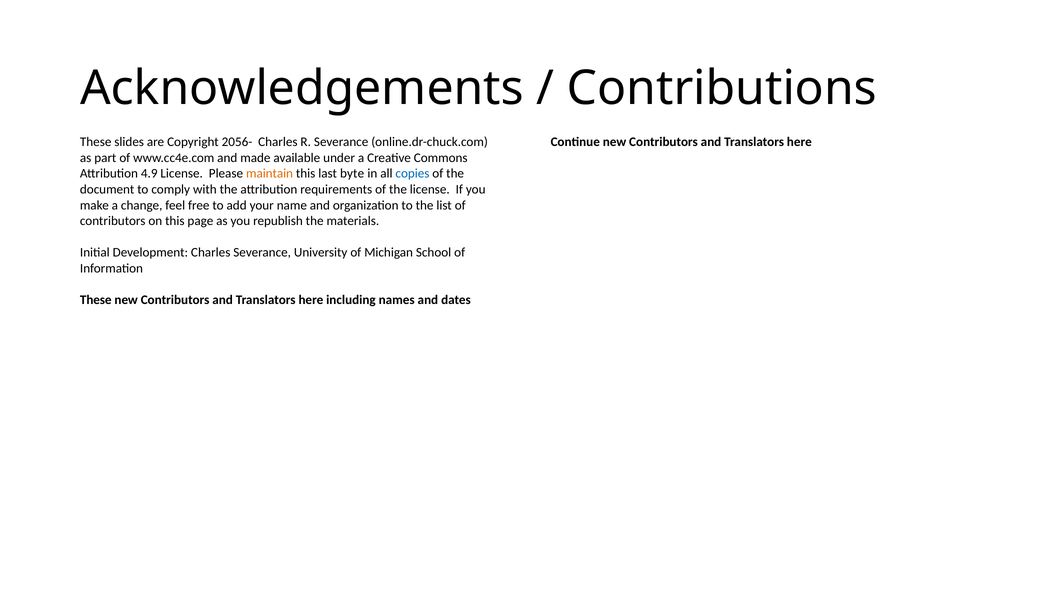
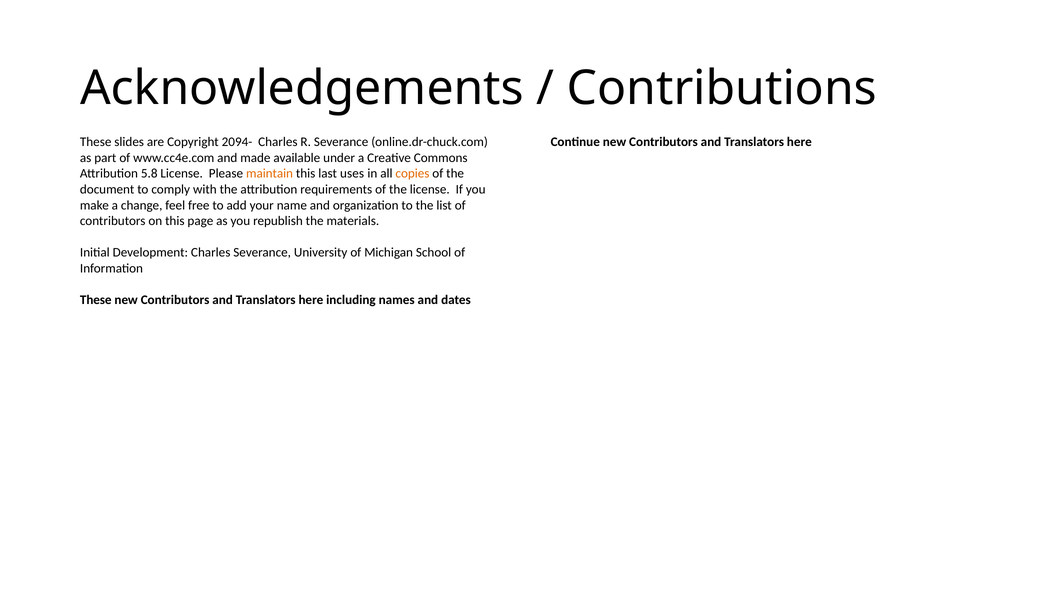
2056-: 2056- -> 2094- (237, 142)
4.9: 4.9 -> 5.8 (149, 174)
byte: byte -> uses (352, 174)
copies colour: blue -> orange (412, 174)
